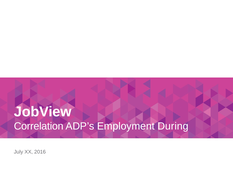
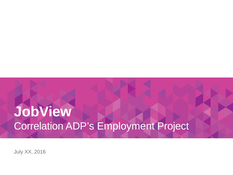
During: During -> Project (173, 126)
